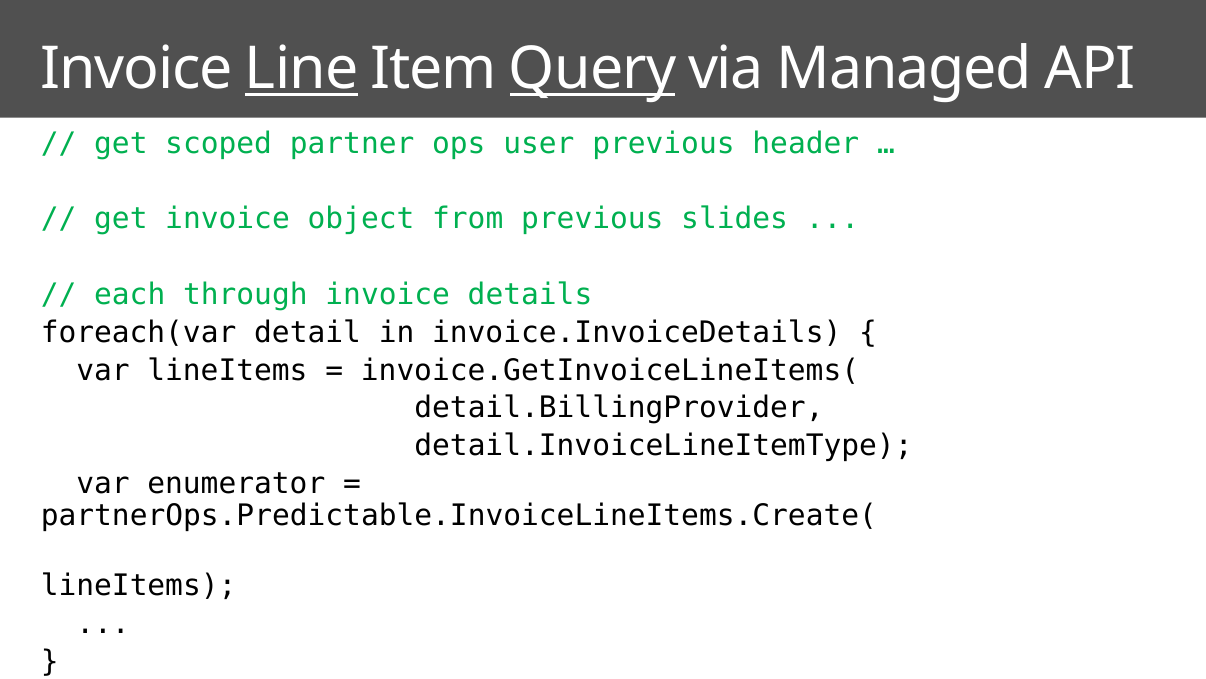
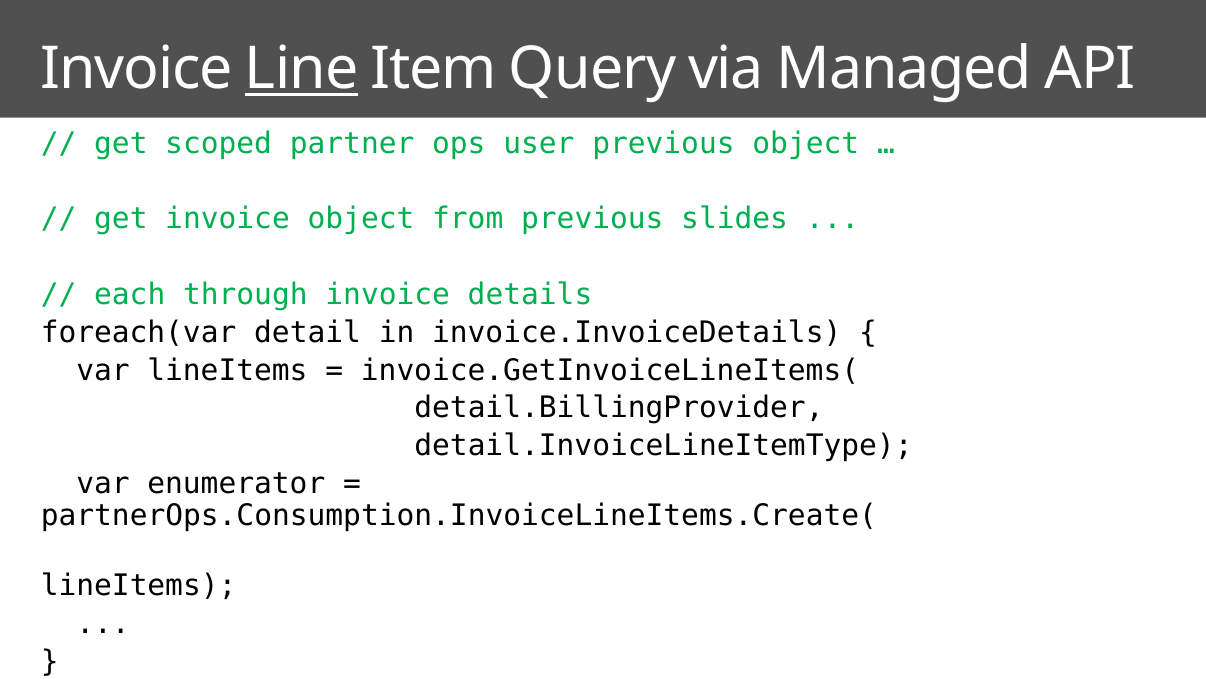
Query underline: present -> none (593, 69)
previous header: header -> object (806, 143)
partnerOps.Predictable.InvoiceLineItems.Create(: partnerOps.Predictable.InvoiceLineItems.Create( -> partnerOps.Consumption.InvoiceLineItems.Create( (459, 515)
